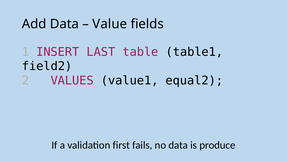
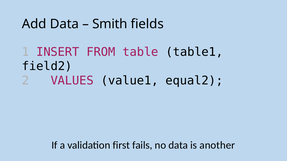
Value: Value -> Smith (110, 24)
LAST: LAST -> FROM (101, 52)
produce: produce -> another (217, 146)
